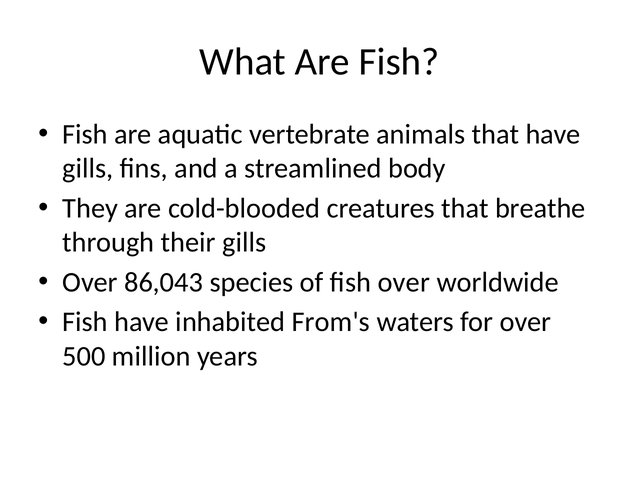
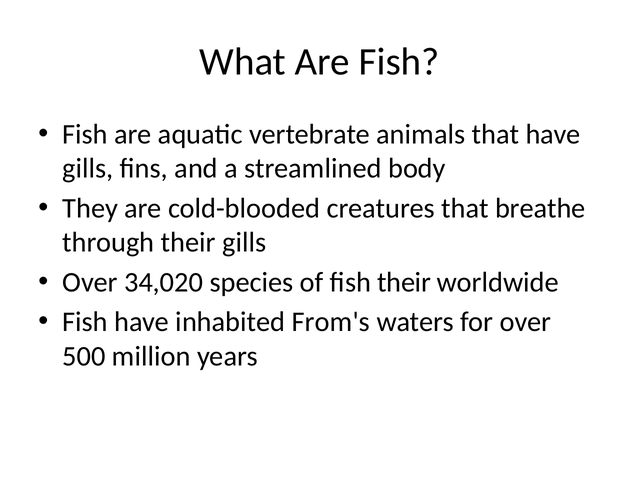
86,043: 86,043 -> 34,020 (164, 282)
fish over: over -> their (404, 282)
